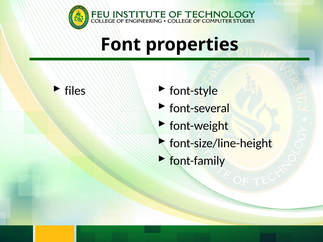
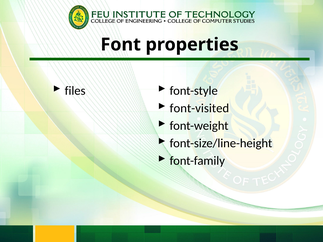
font-several: font-several -> font-visited (199, 108)
